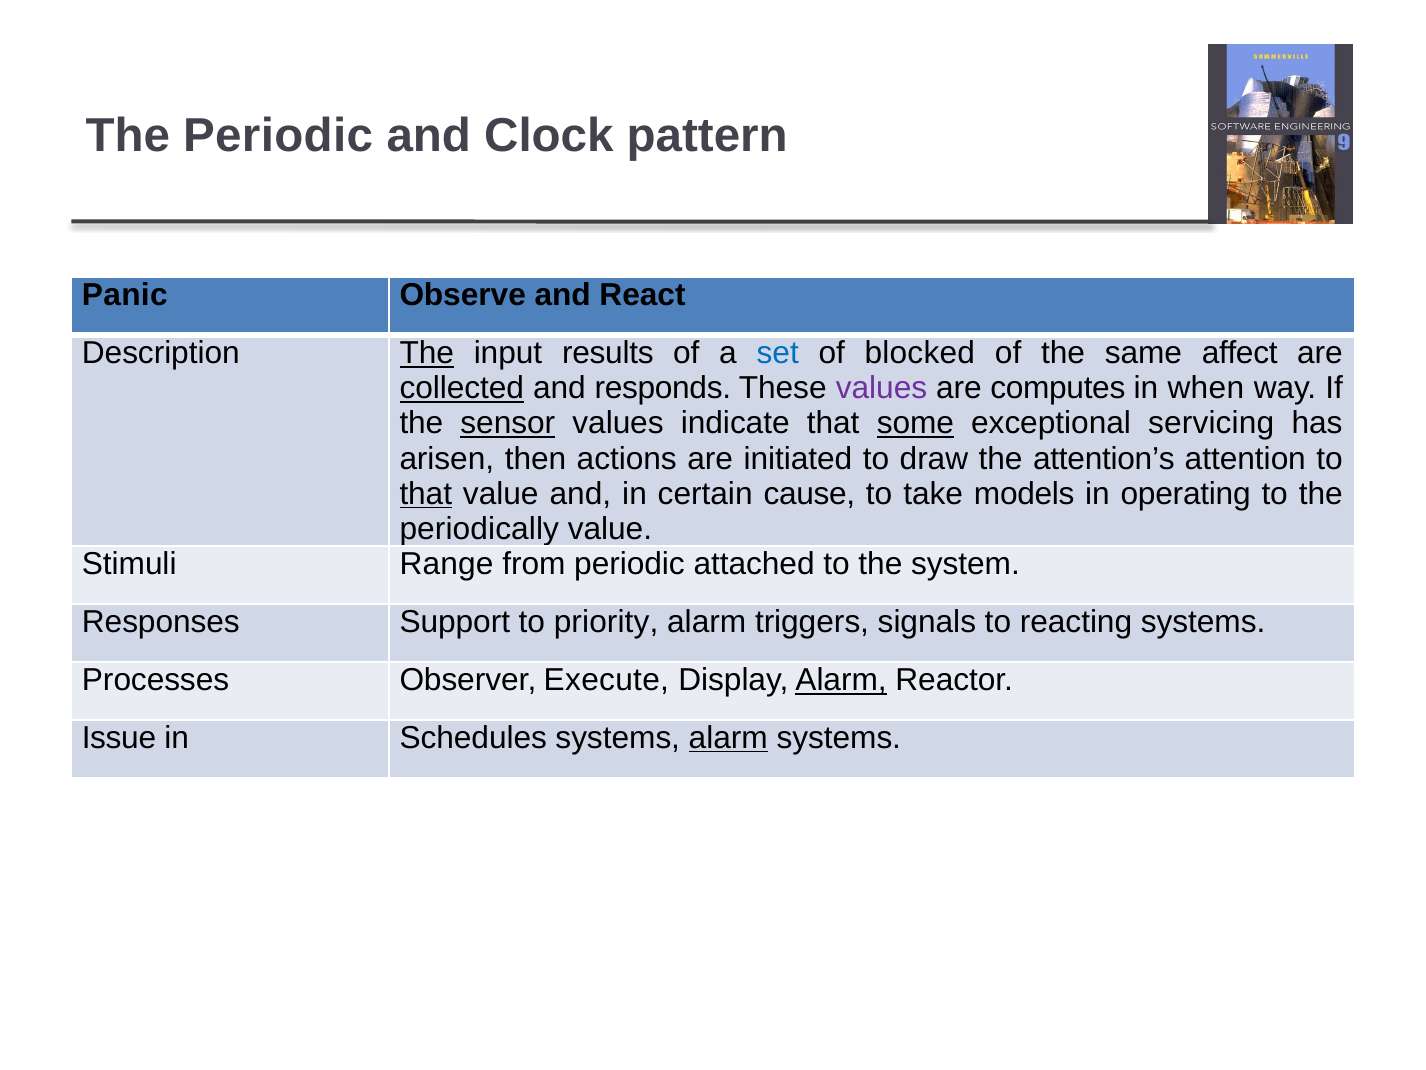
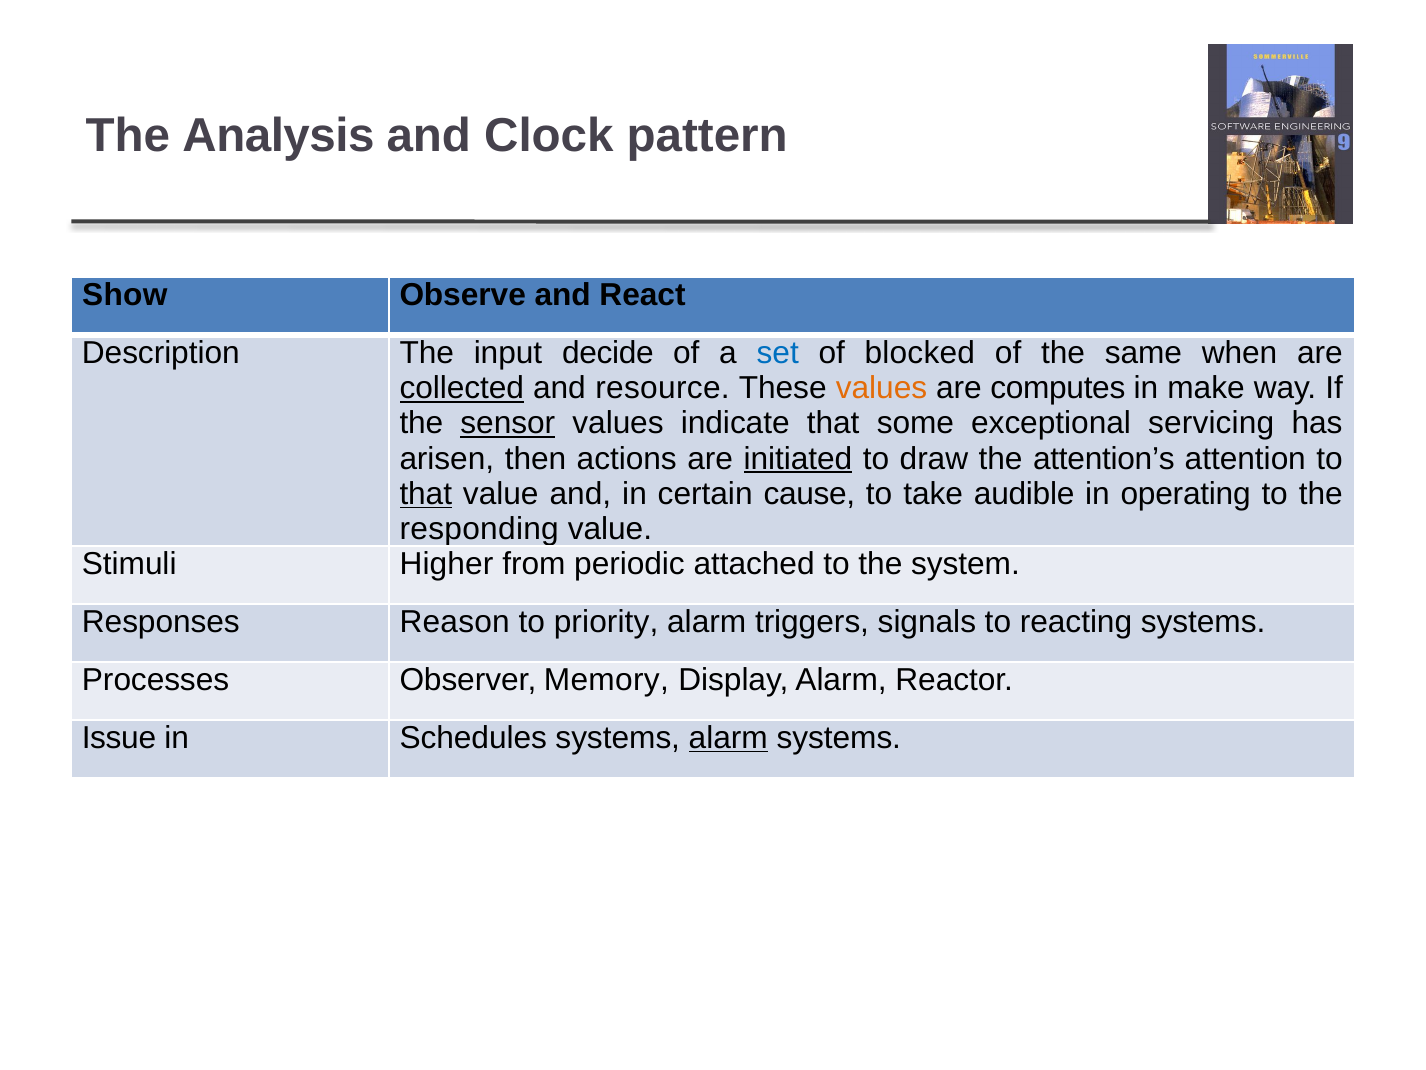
The Periodic: Periodic -> Analysis (278, 135)
Panic: Panic -> Show (125, 295)
The underline: present -> none (427, 353)
results: results -> decide (608, 353)
affect: affect -> when (1240, 353)
responds: responds -> resource (662, 388)
values colour: purple -> orange (881, 388)
when: when -> make (1206, 388)
some underline: present -> none (915, 423)
initiated underline: none -> present (798, 458)
models: models -> audible (1024, 494)
periodically: periodically -> responding (479, 529)
Range: Range -> Higher (447, 564)
Support: Support -> Reason (455, 622)
Execute: Execute -> Memory (606, 680)
Alarm underline: present -> none (841, 680)
